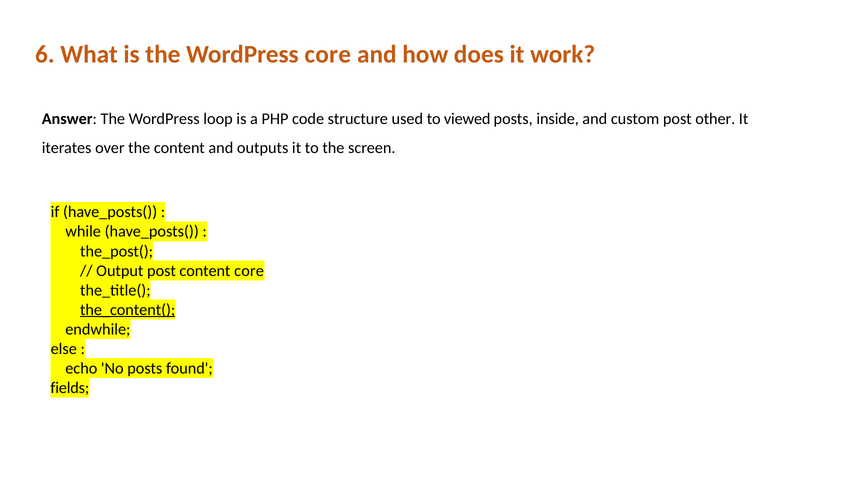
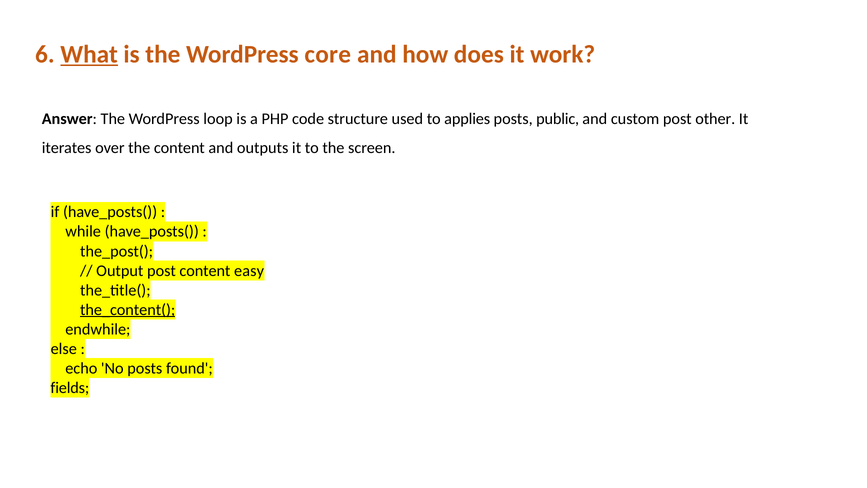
What underline: none -> present (89, 54)
viewed: viewed -> applies (467, 119)
inside: inside -> public (558, 119)
content core: core -> easy (249, 270)
